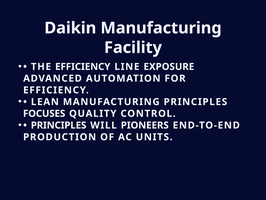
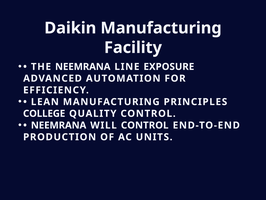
THE EFFICIENCY: EFFICIENCY -> NEEMRANA (83, 67)
FOCUSES: FOCUSES -> COLLEGE (44, 113)
PRINCIPLES: PRINCIPLES -> NEEMRANA (59, 125)
WILL PIONEERS: PIONEERS -> CONTROL (145, 125)
